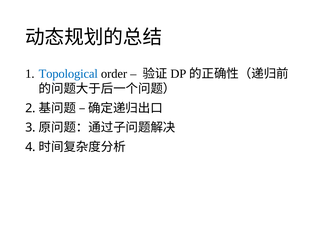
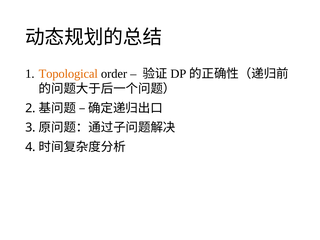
Topological colour: blue -> orange (68, 74)
